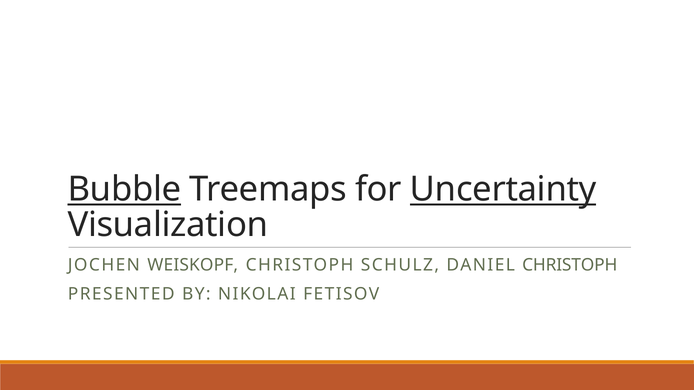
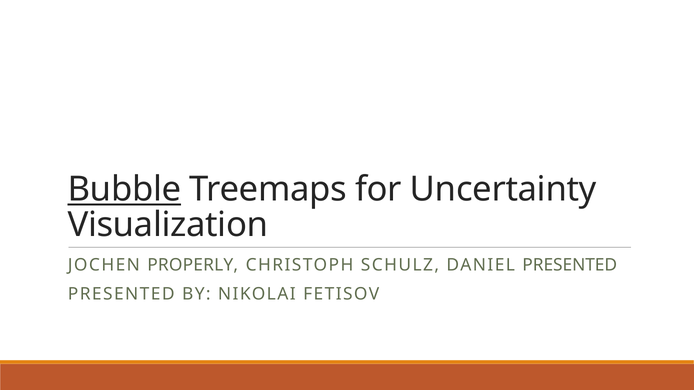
Uncertainty underline: present -> none (503, 190)
WEISKOPF: WEISKOPF -> PROPERLY (193, 266)
DANIEL CHRISTOPH: CHRISTOPH -> PRESENTED (570, 266)
